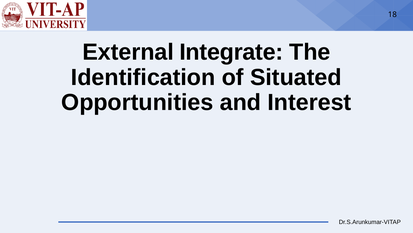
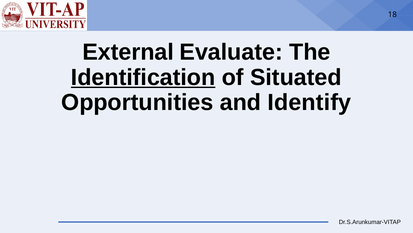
Integrate: Integrate -> Evaluate (231, 52)
Identification underline: none -> present (143, 77)
Interest: Interest -> Identify (309, 102)
